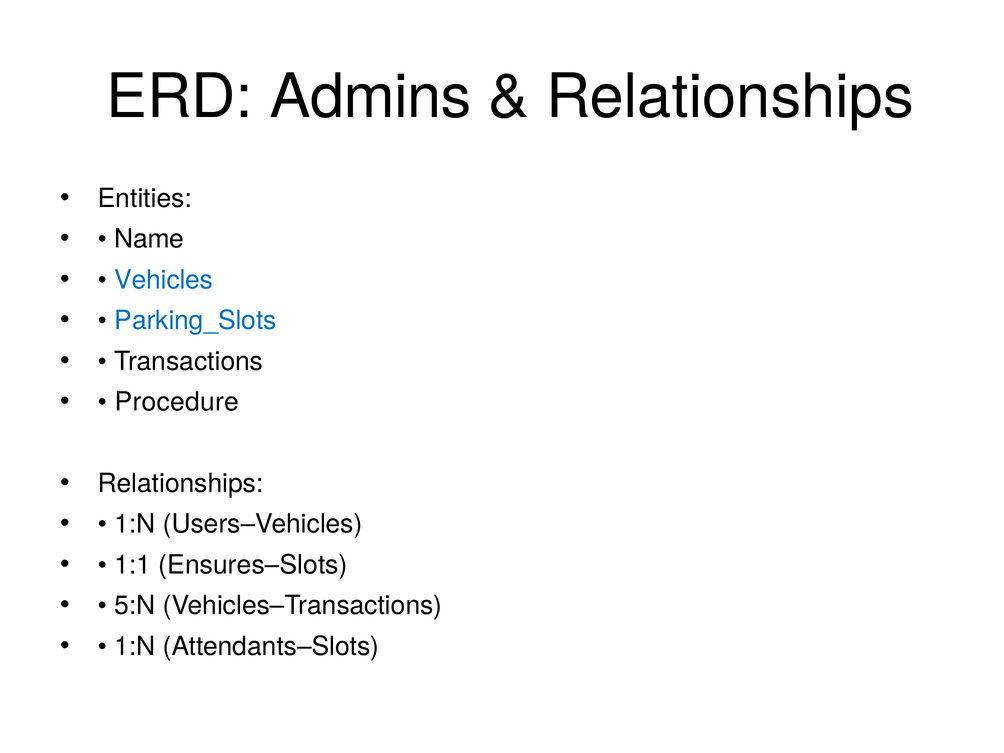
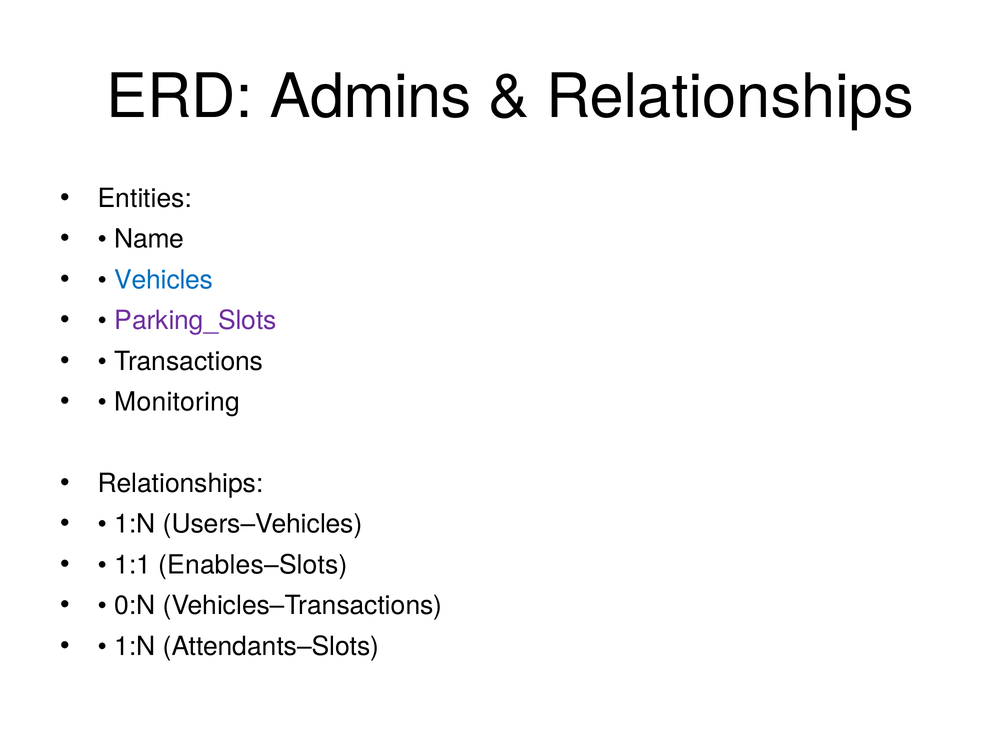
Parking_Slots colour: blue -> purple (196, 321)
Procedure: Procedure -> Monitoring (177, 402)
Ensures–Slots: Ensures–Slots -> Enables–Slots (253, 565)
5:N: 5:N -> 0:N (135, 606)
